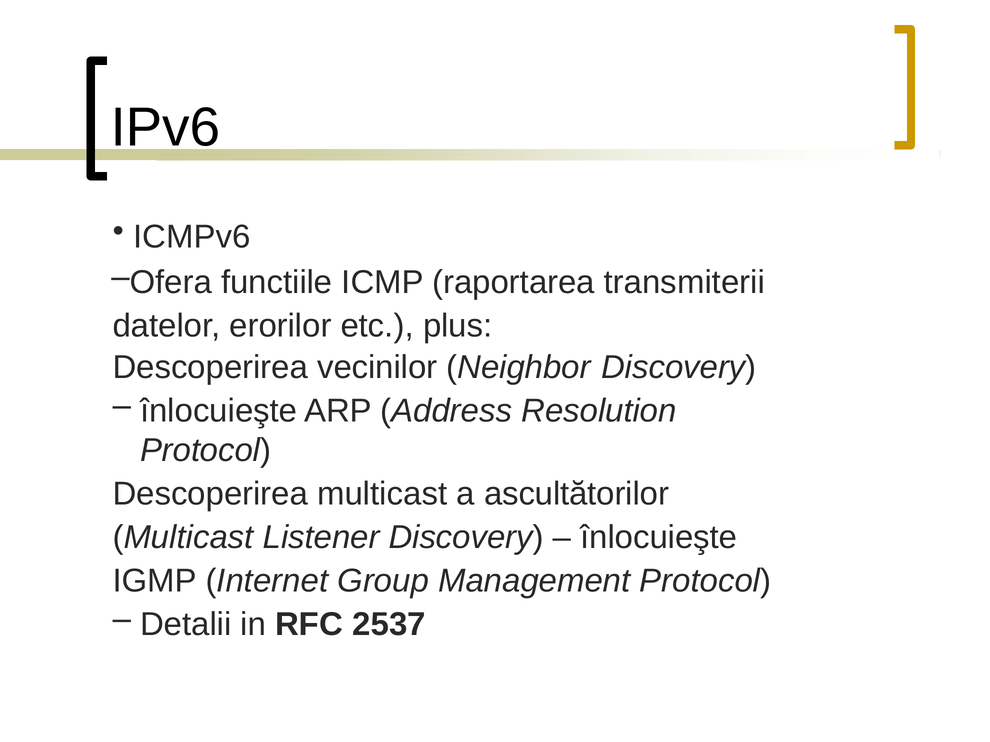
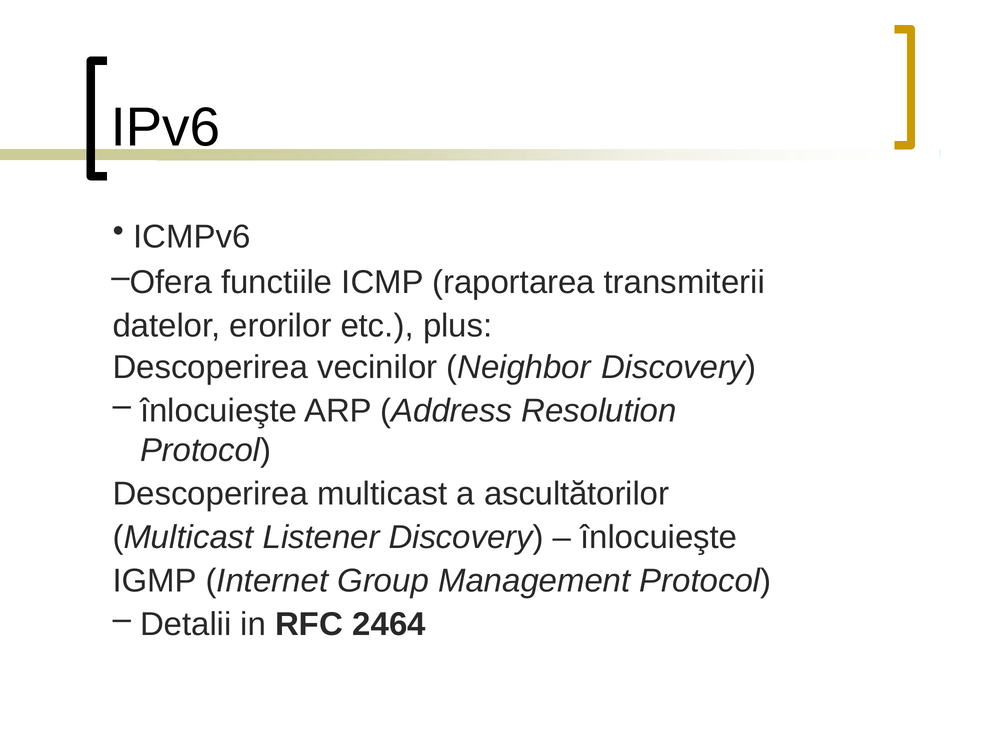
2537: 2537 -> 2464 (389, 625)
